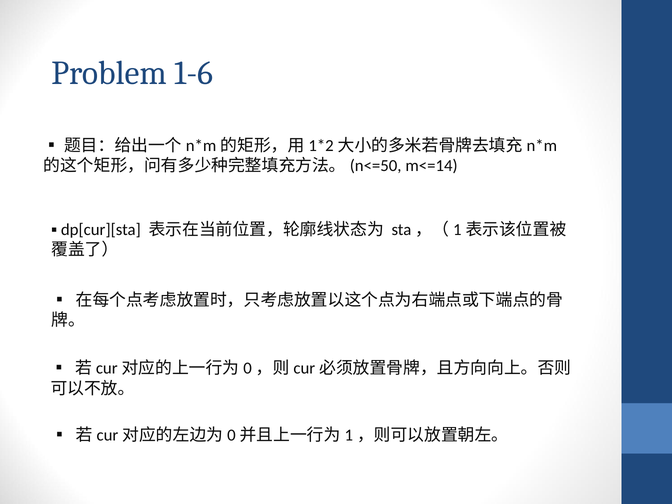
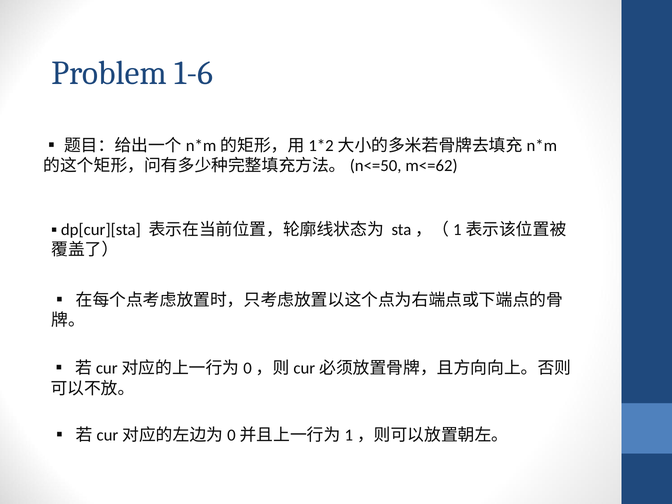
m<=14: m<=14 -> m<=62 (431, 166)
